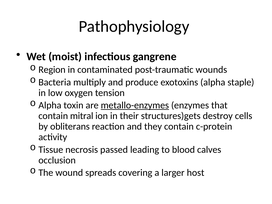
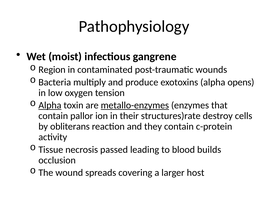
staple: staple -> opens (241, 82)
Alpha underline: none -> present (50, 105)
mitral: mitral -> pallor (82, 116)
structures)gets: structures)gets -> structures)rate (171, 116)
calves: calves -> builds (209, 150)
